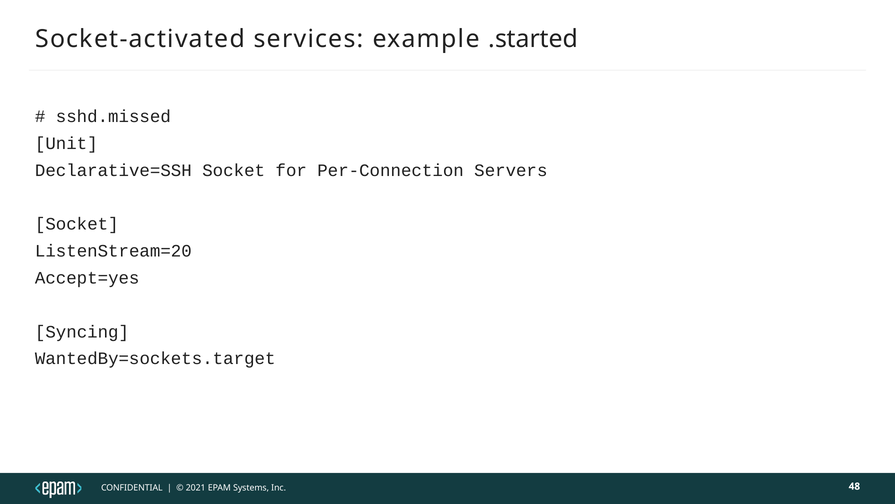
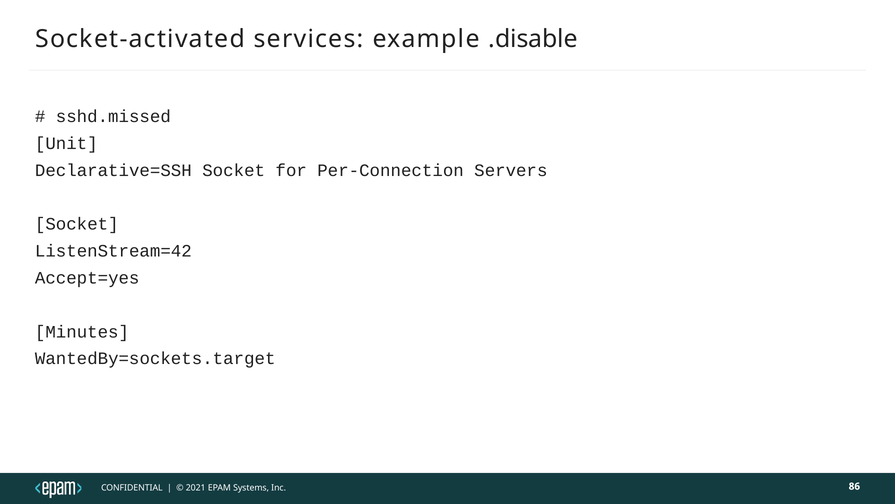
.started: .started -> .disable (533, 39)
ListenStream=20: ListenStream=20 -> ListenStream=42 (113, 251)
Syncing: Syncing -> Minutes (82, 331)
48: 48 -> 86 (854, 486)
